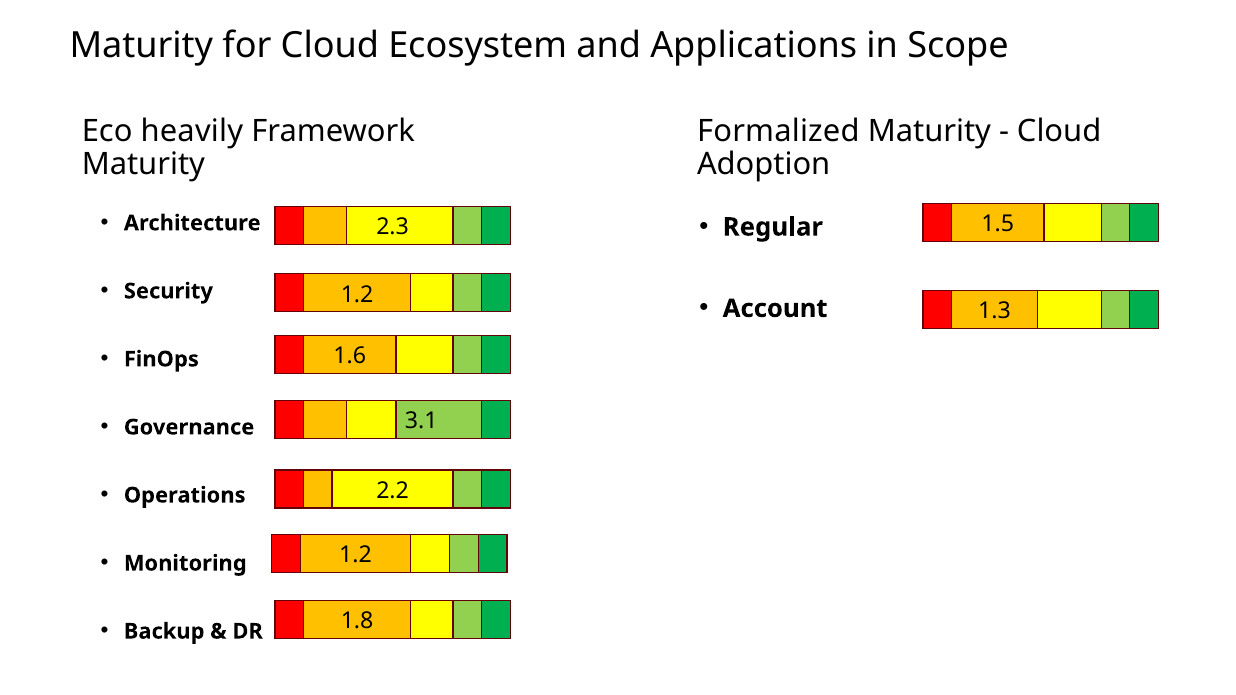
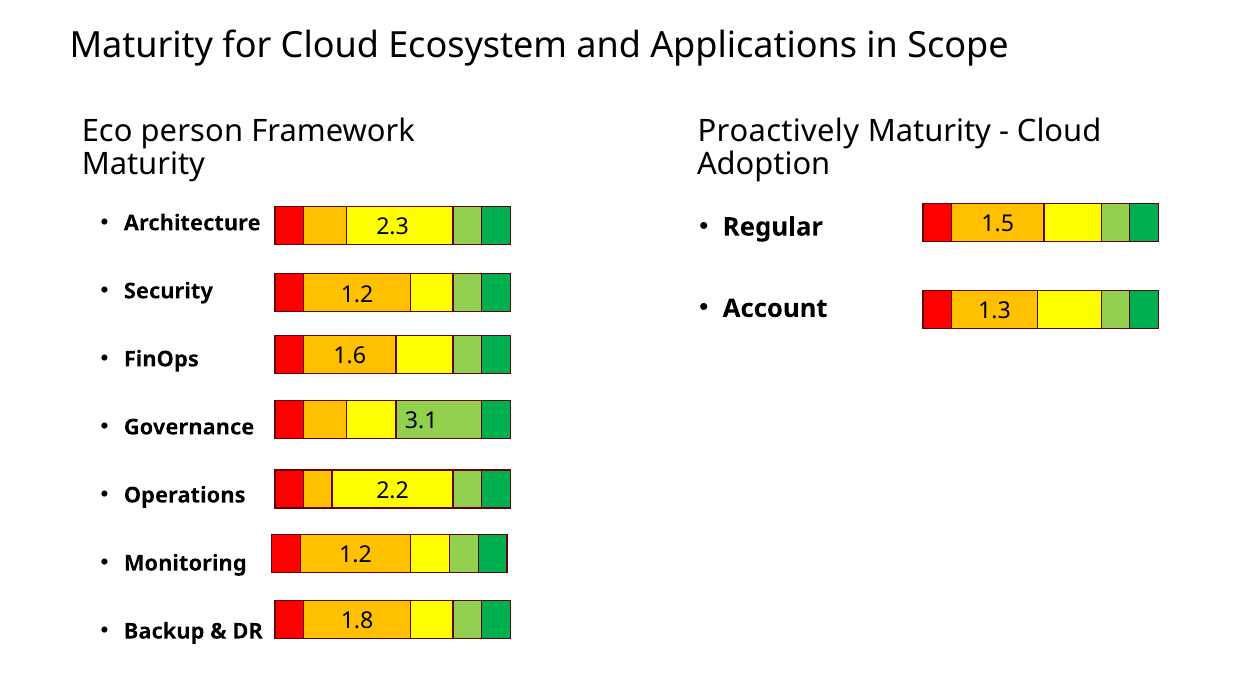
heavily: heavily -> person (192, 131)
Formalized: Formalized -> Proactively (778, 131)
